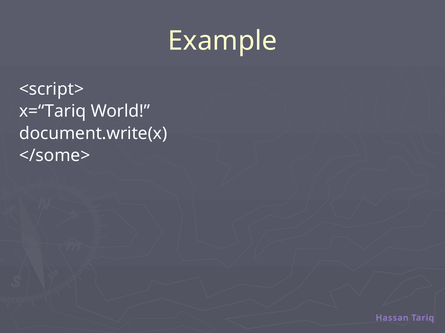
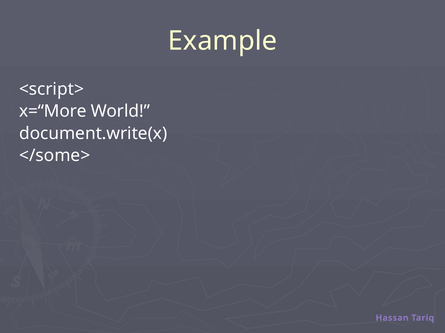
x=“Tariq: x=“Tariq -> x=“More (53, 112)
